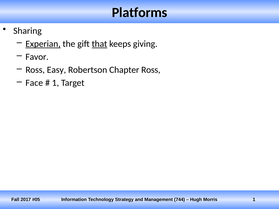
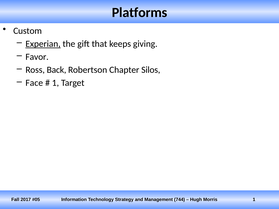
Sharing: Sharing -> Custom (28, 31)
that underline: present -> none (99, 44)
Easy: Easy -> Back (57, 70)
Chapter Ross: Ross -> Silos (151, 70)
